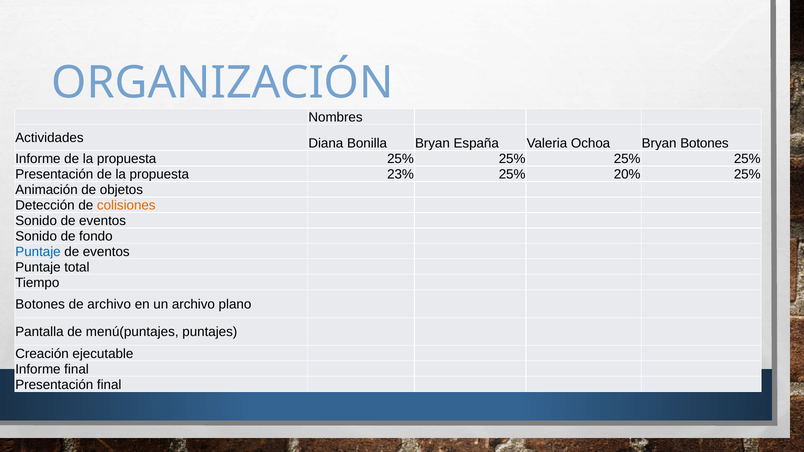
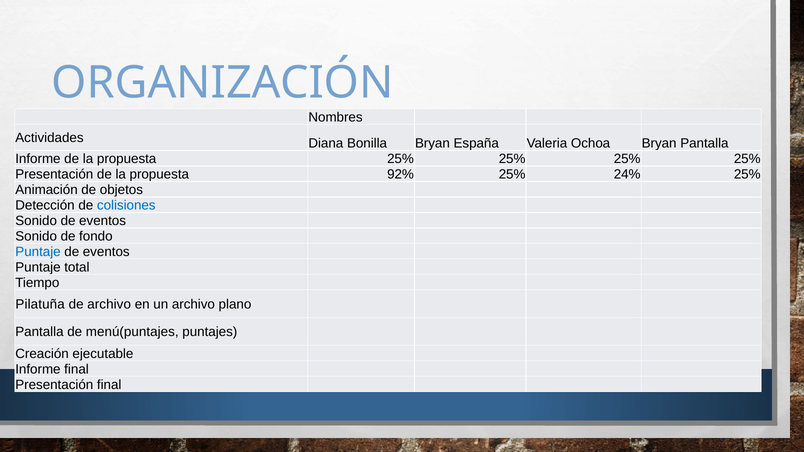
Bryan Botones: Botones -> Pantalla (704, 143)
23%: 23% -> 92% (400, 174)
20%: 20% -> 24% (627, 174)
colisiones colour: orange -> blue (126, 205)
Botones: Botones -> Pilatuña (40, 304)
